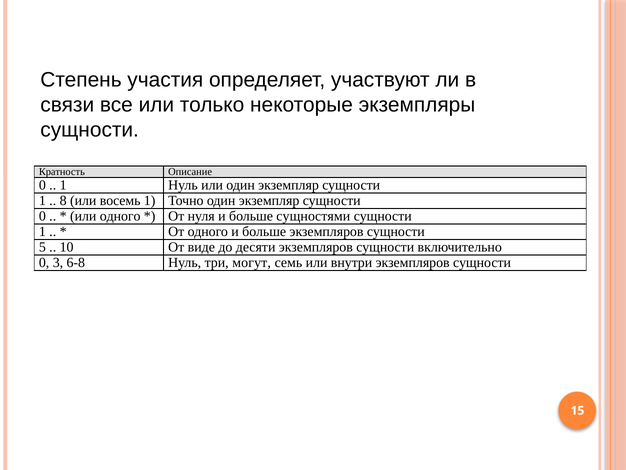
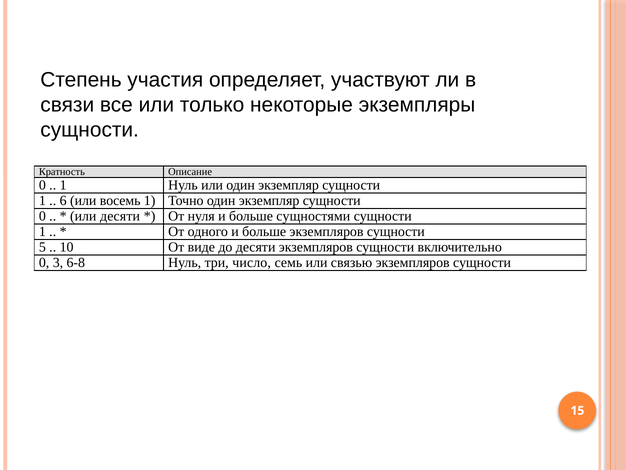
8: 8 -> 6 (63, 201)
или одного: одного -> десяти (120, 216)
могут: могут -> число (252, 263)
внутри: внутри -> связью (352, 263)
